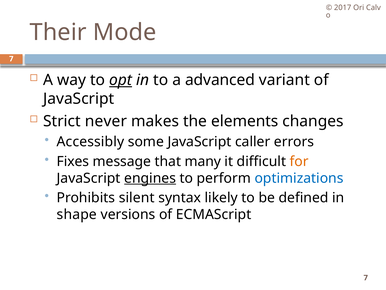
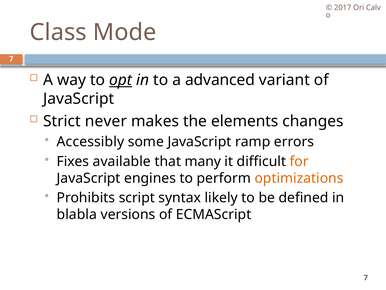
Their: Their -> Class (58, 32)
caller: caller -> ramp (253, 141)
message: message -> available (122, 161)
engines underline: present -> none (150, 178)
optimizations colour: blue -> orange (299, 178)
silent: silent -> script (137, 198)
shape: shape -> blabla (77, 214)
